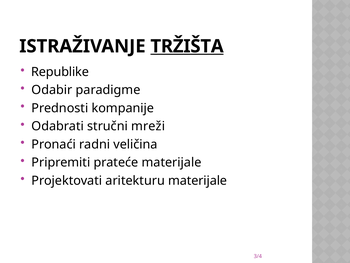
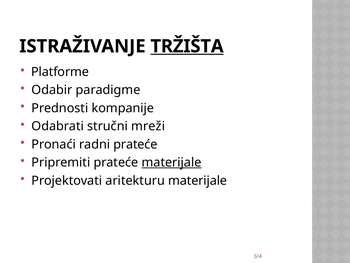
Republike: Republike -> Platforme (60, 72)
radni veličina: veličina -> prateće (135, 144)
materijale underline: none -> present (172, 162)
